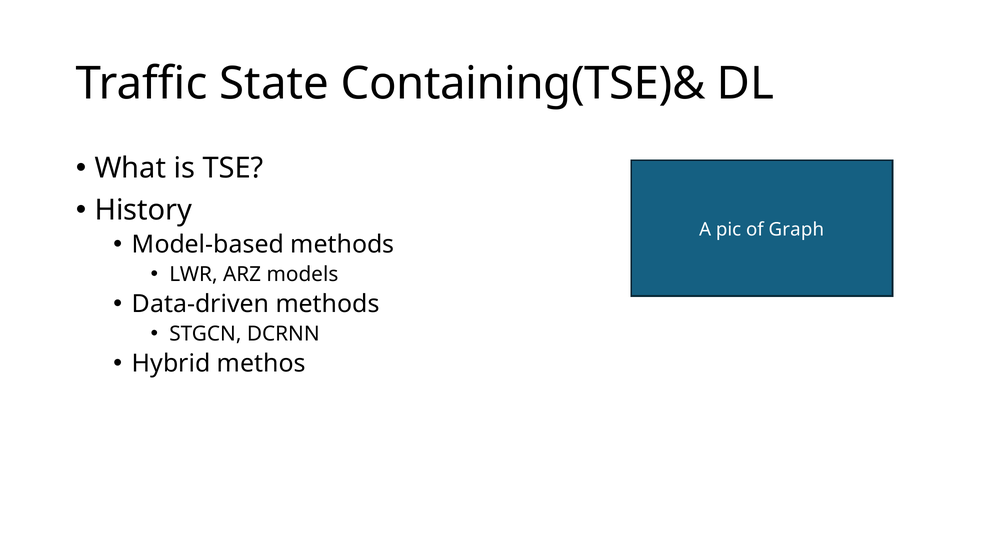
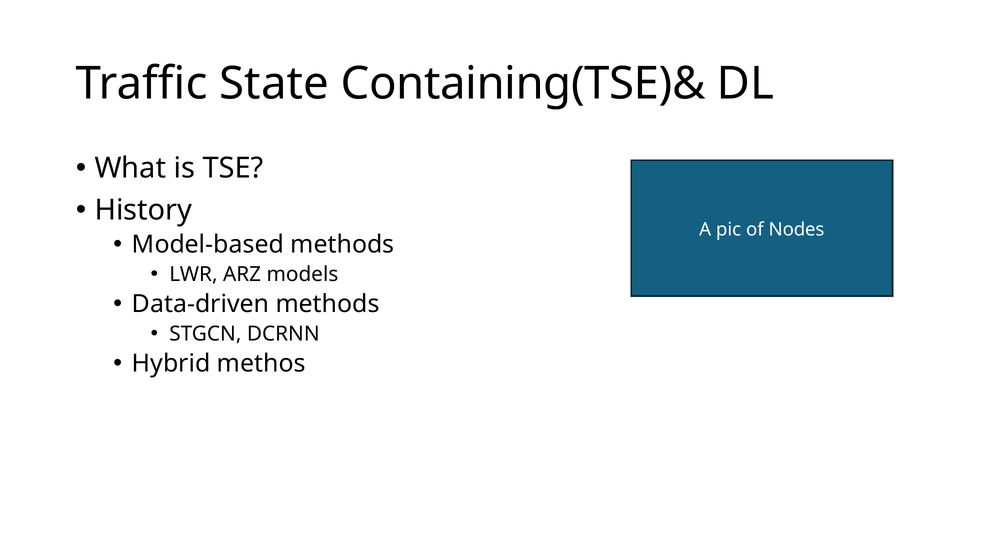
Graph: Graph -> Nodes (797, 230)
